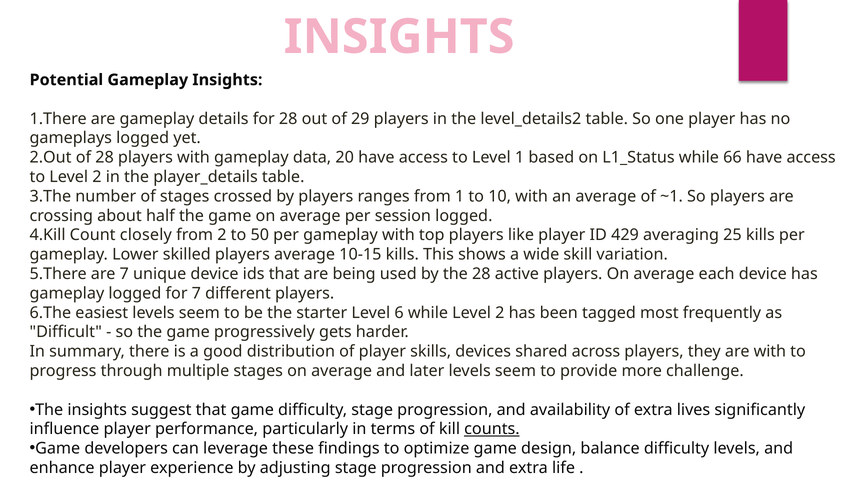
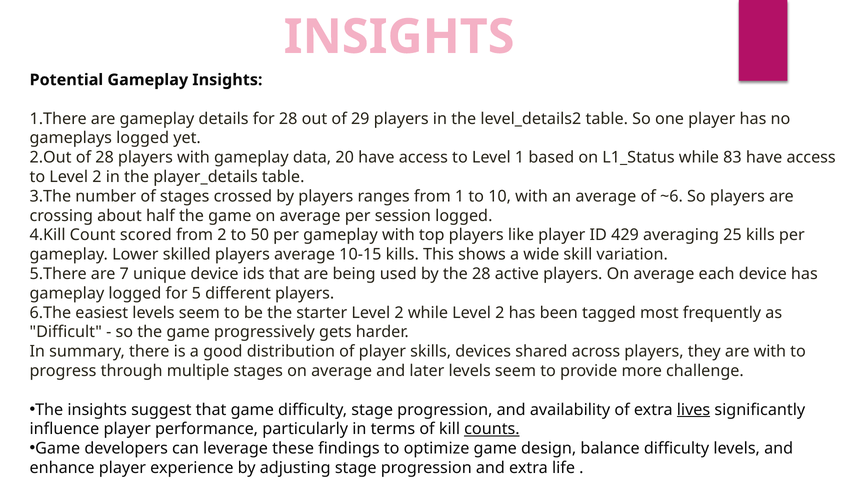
66: 66 -> 83 (732, 158)
~1: ~1 -> ~6 (672, 196)
closely: closely -> scored (146, 235)
for 7: 7 -> 5 (196, 294)
starter Level 6: 6 -> 2 (399, 313)
lives underline: none -> present (694, 410)
